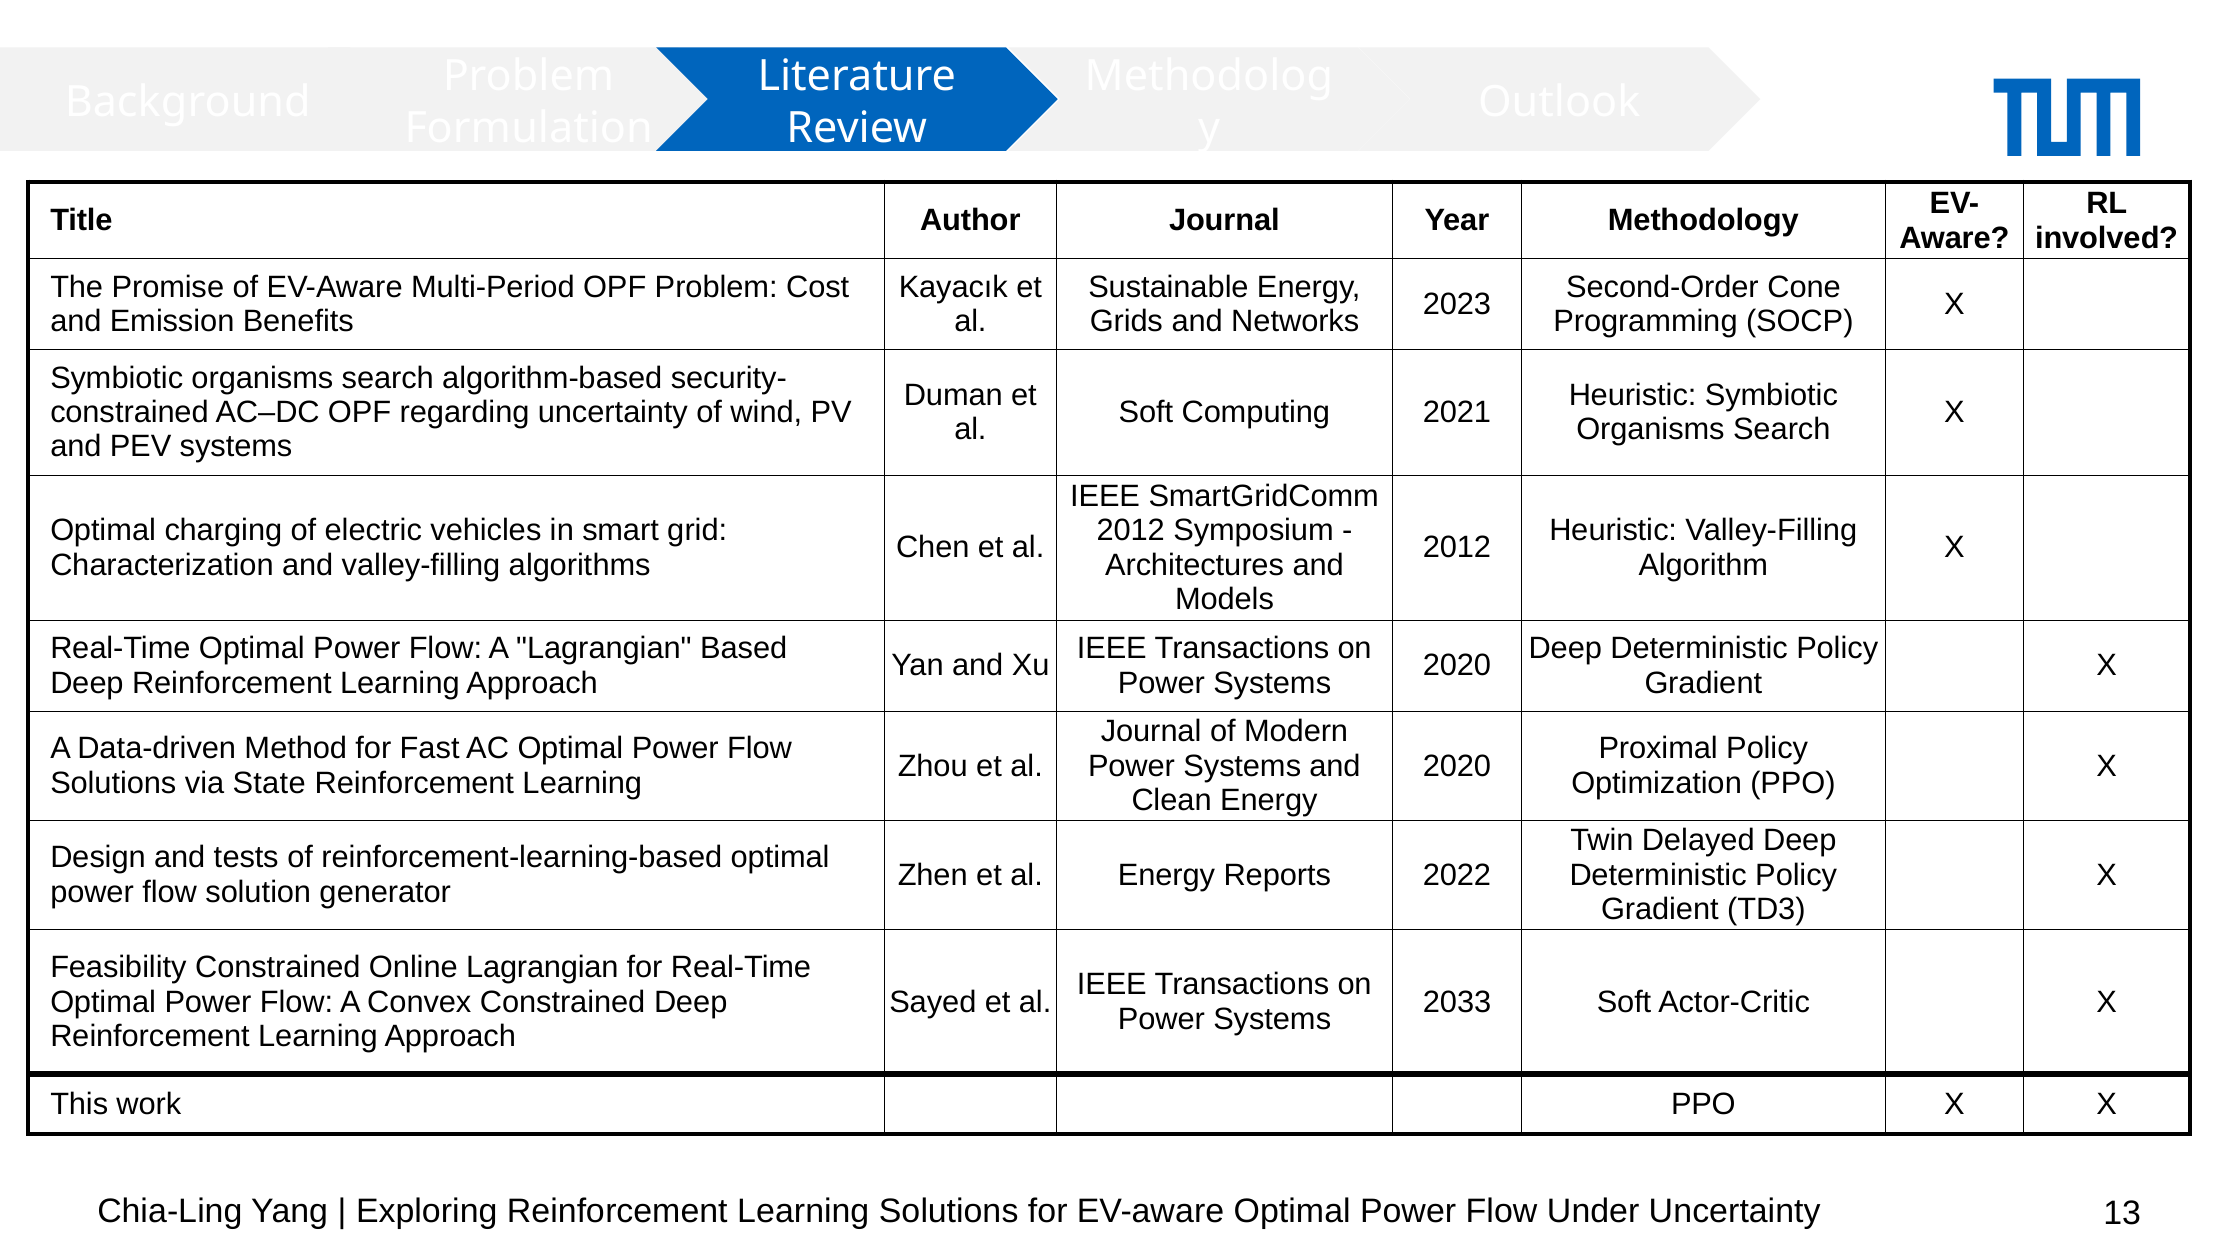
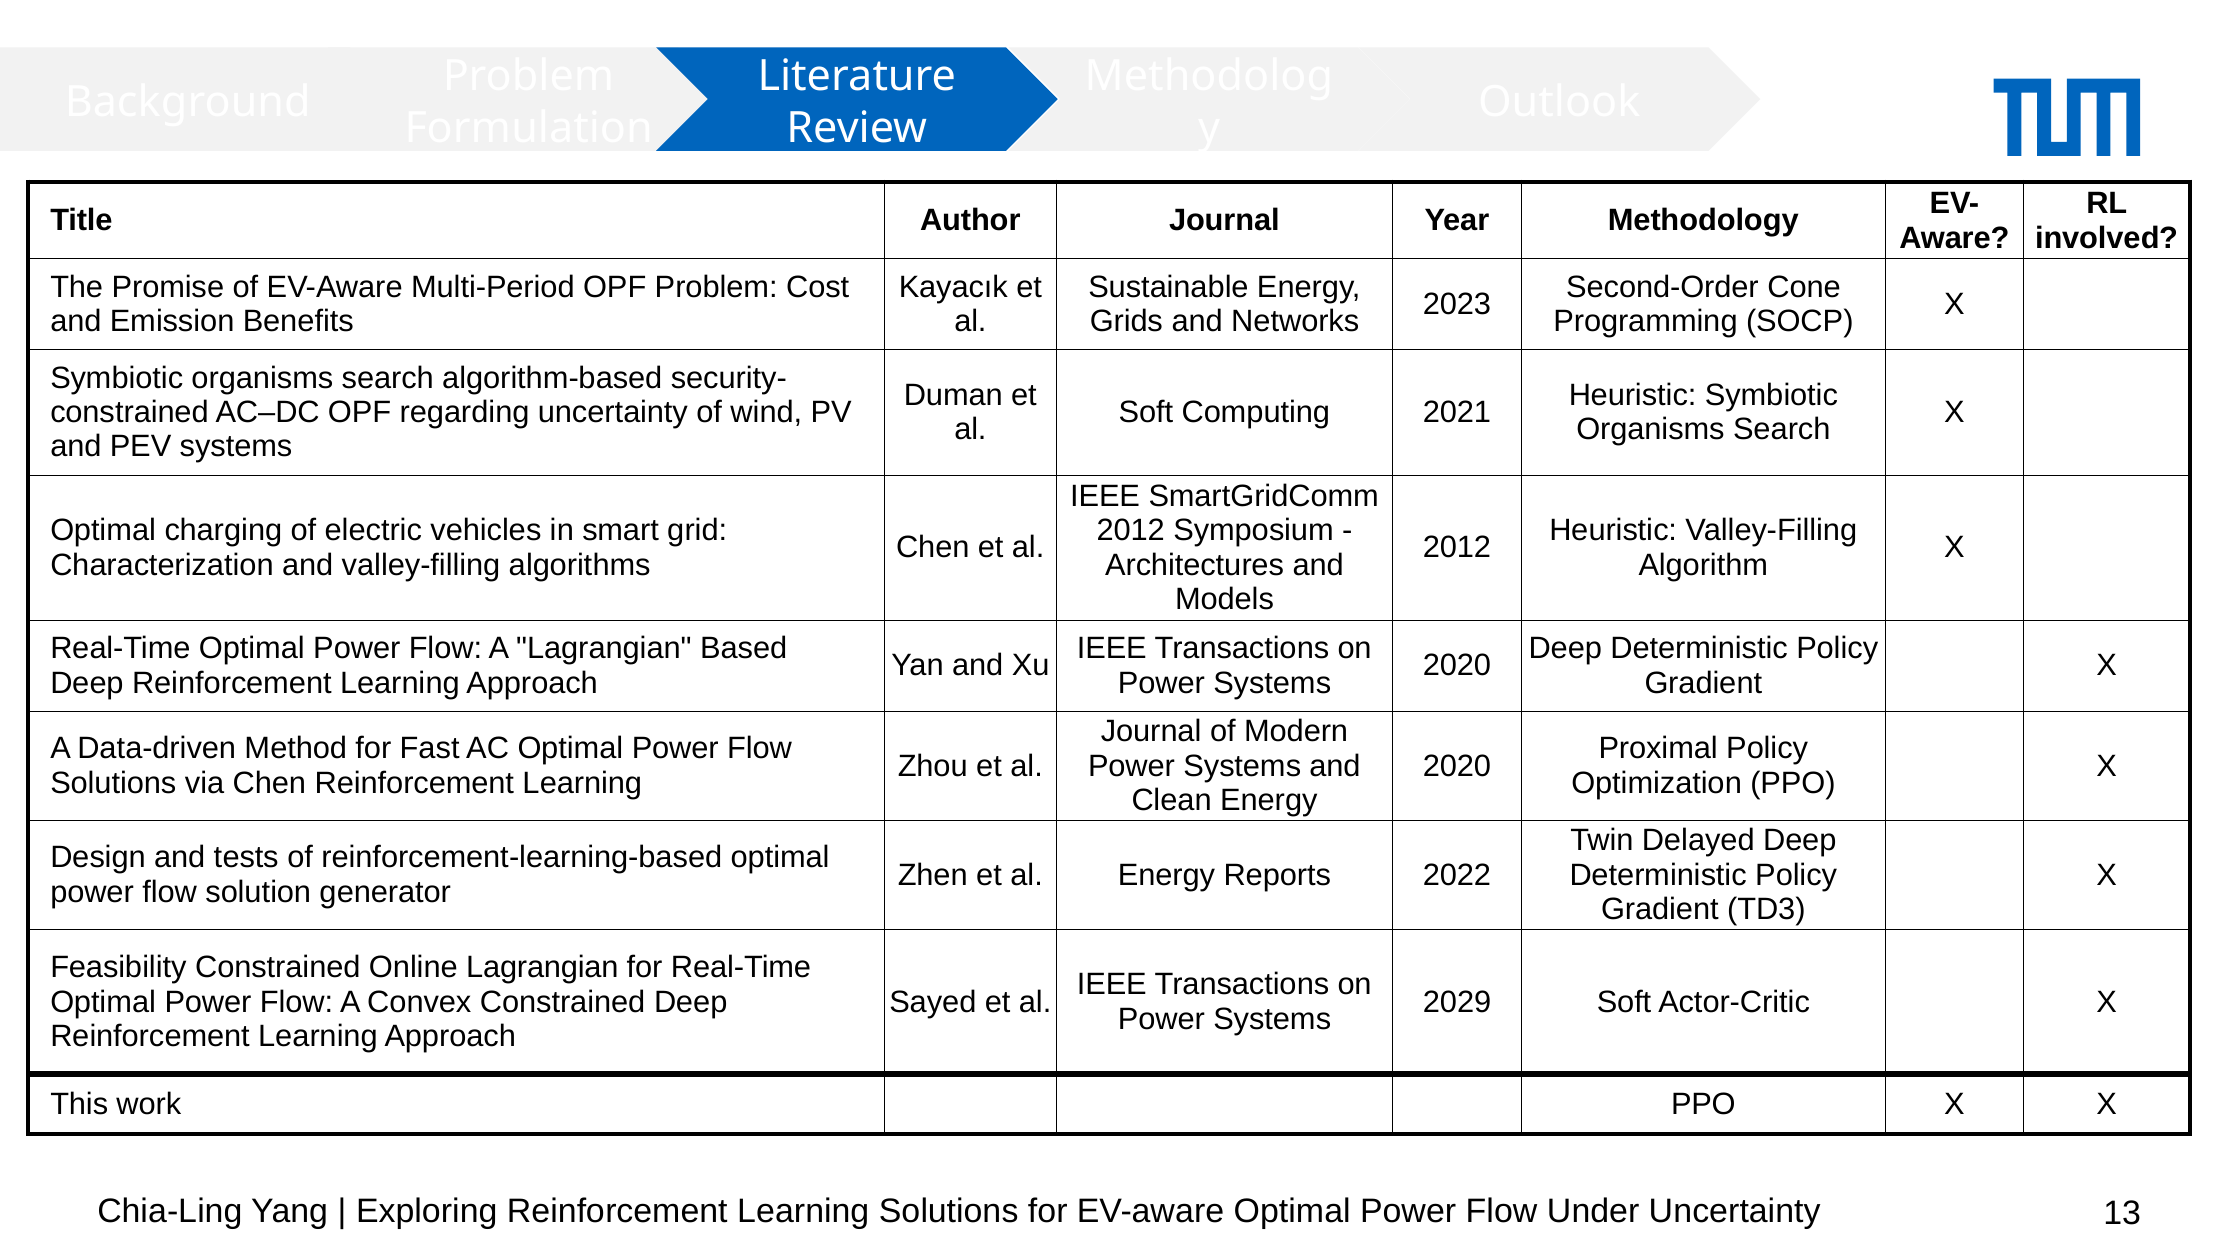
via State: State -> Chen (269, 783)
2033: 2033 -> 2029 (1457, 1002)
